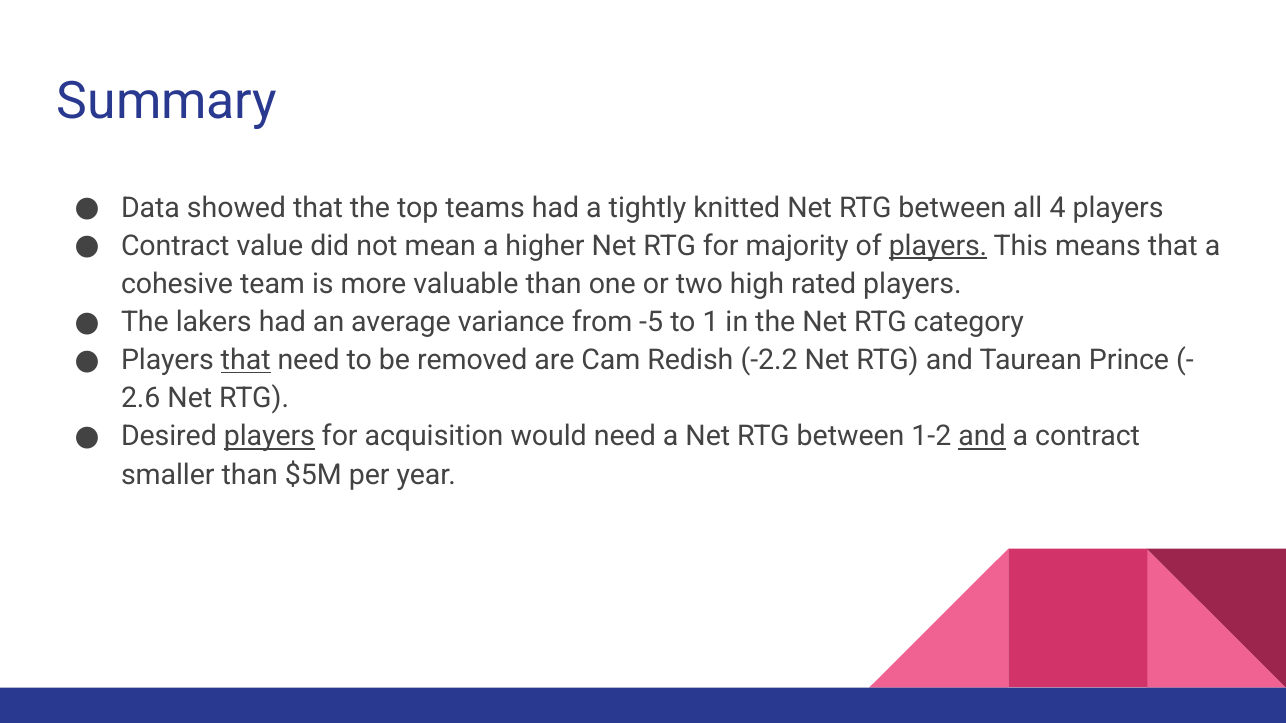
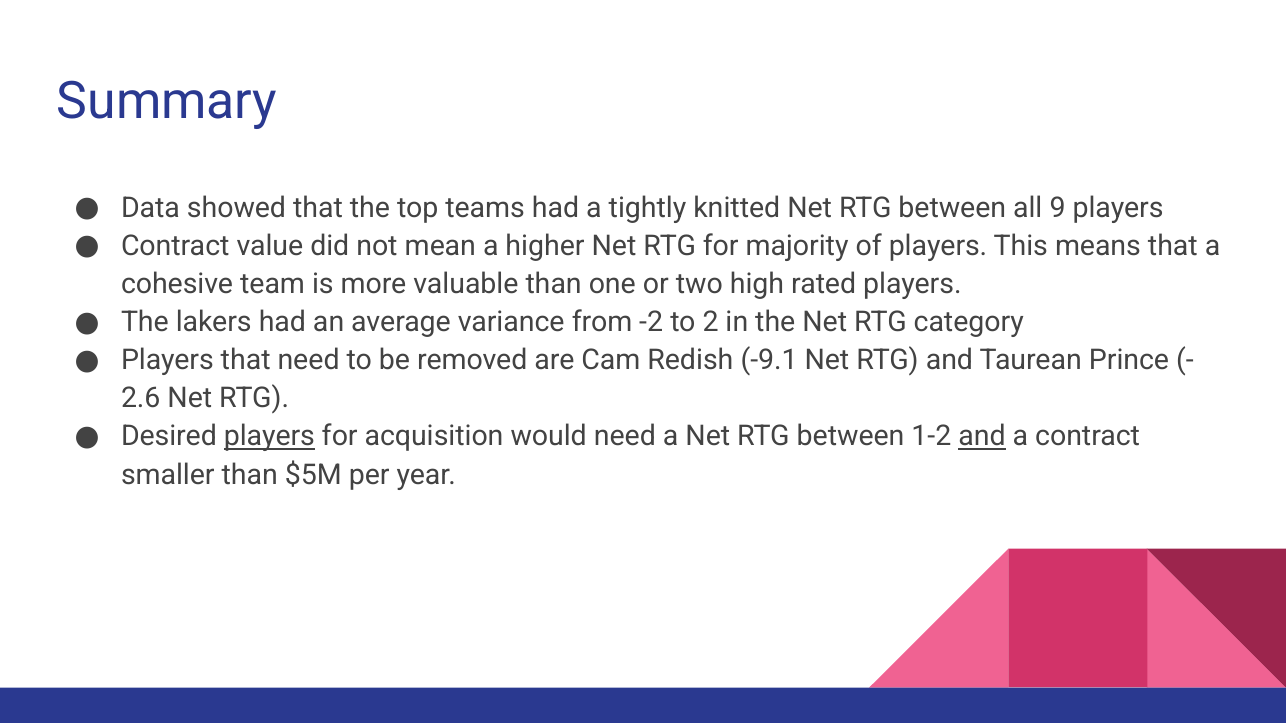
4: 4 -> 9 (1058, 208)
players underline: present -> none (938, 246)
-5: -5 -> -2 (651, 322)
1: 1 -> 2 (711, 322)
that underline: present -> none (246, 360)
-2.2: -2.2 -> -9.1 (769, 360)
